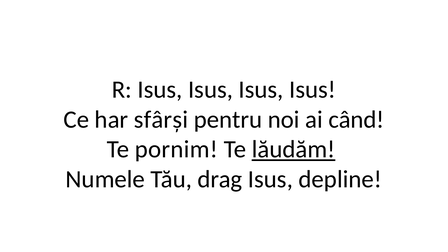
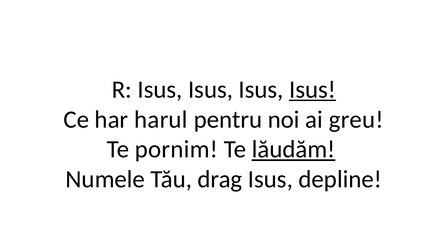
Isus underline: none -> present (313, 90)
sfârși: sfârși -> harul (161, 120)
când: când -> greu (356, 120)
